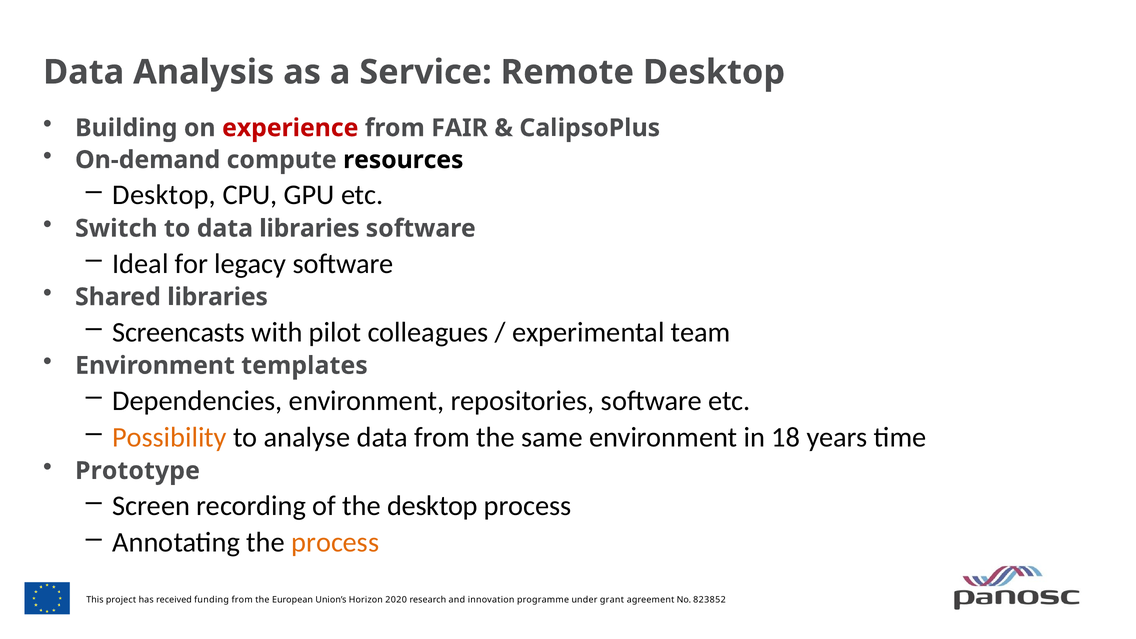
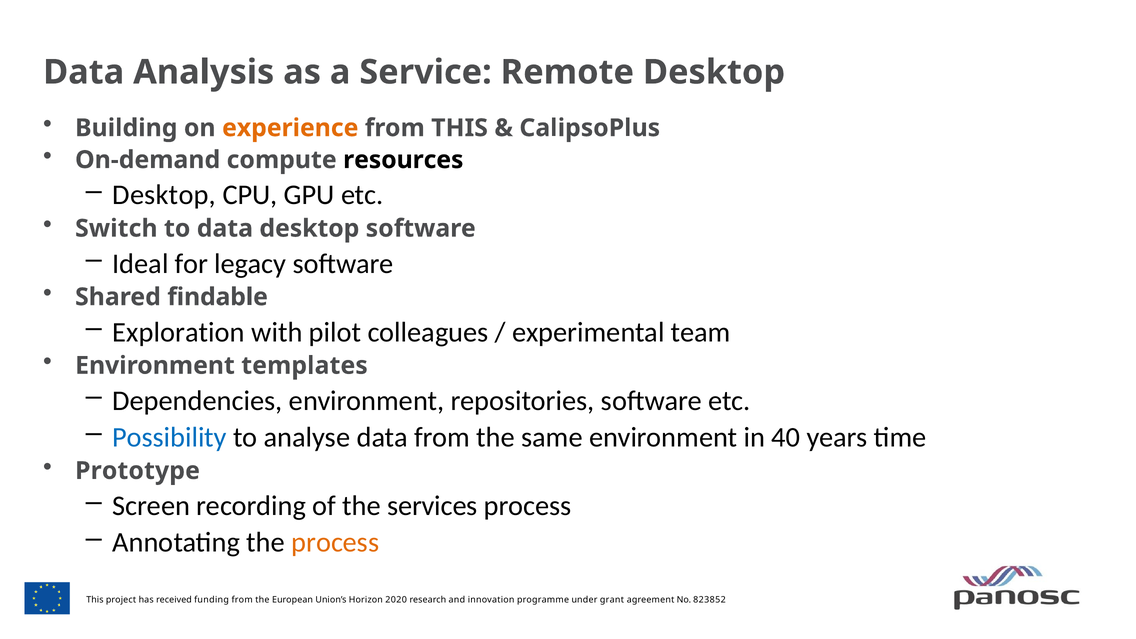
experience colour: red -> orange (290, 128)
from FAIR: FAIR -> THIS (460, 128)
data libraries: libraries -> desktop (309, 228)
Shared libraries: libraries -> findable (218, 297)
Screencasts: Screencasts -> Exploration (179, 332)
Possibility colour: orange -> blue (170, 437)
18: 18 -> 40 (786, 437)
the desktop: desktop -> services (432, 506)
